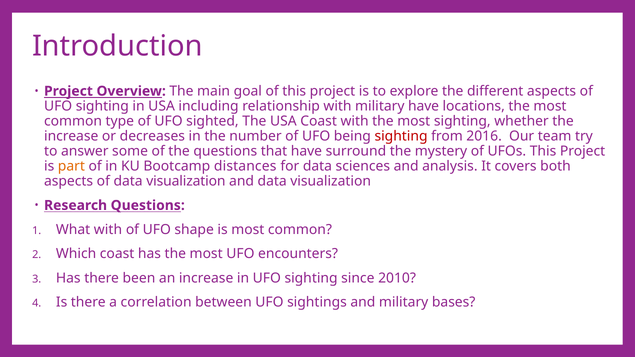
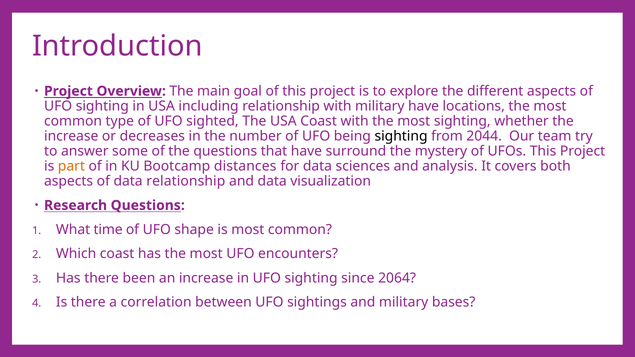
sighting colour: red -> black (401, 136)
2016: 2016 -> 2044 (484, 136)
of data visualization: visualization -> relationship (186, 181)
What with: with -> time (108, 230)
2010: 2010 -> 2064 (397, 278)
